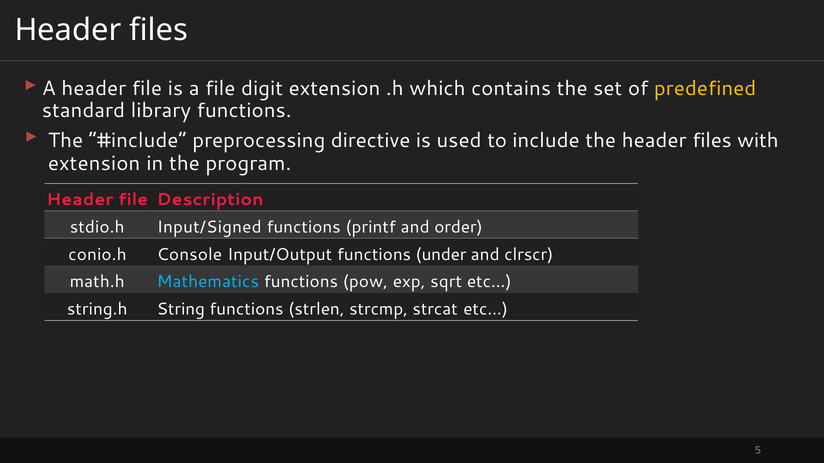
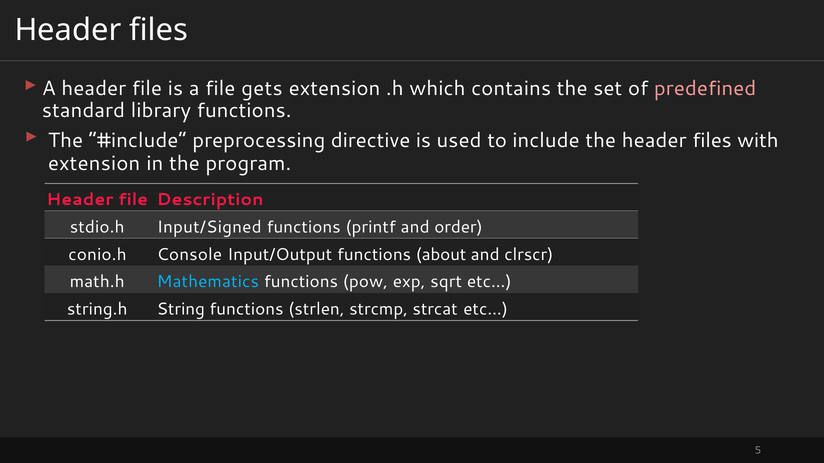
digit: digit -> gets (262, 88)
predefined colour: yellow -> pink (705, 88)
under: under -> about (441, 255)
